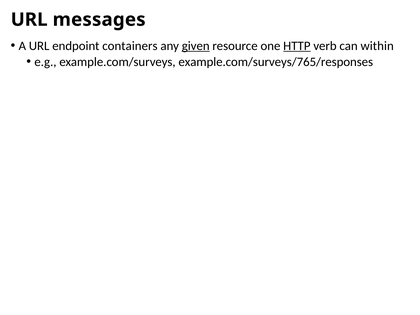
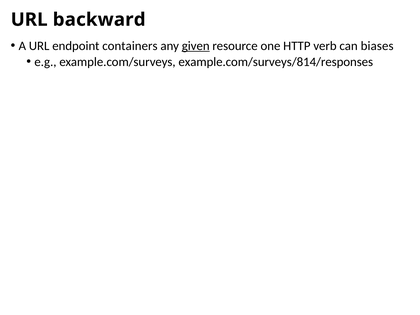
messages: messages -> backward (99, 20)
HTTP underline: present -> none (297, 46)
within: within -> biases (377, 46)
example.com/surveys/765/responses: example.com/surveys/765/responses -> example.com/surveys/814/responses (276, 62)
